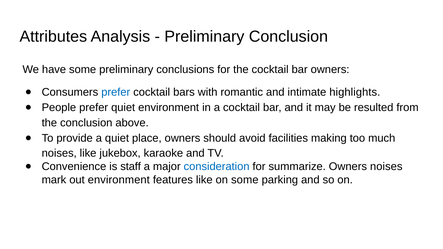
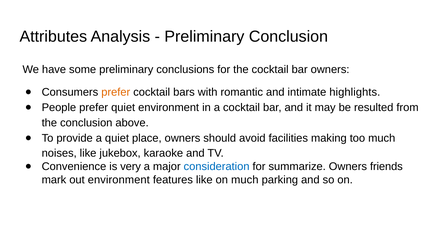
prefer colour: blue -> orange (116, 92)
staff: staff -> very (131, 167)
Owners noises: noises -> friends (386, 167)
on some: some -> much (245, 180)
